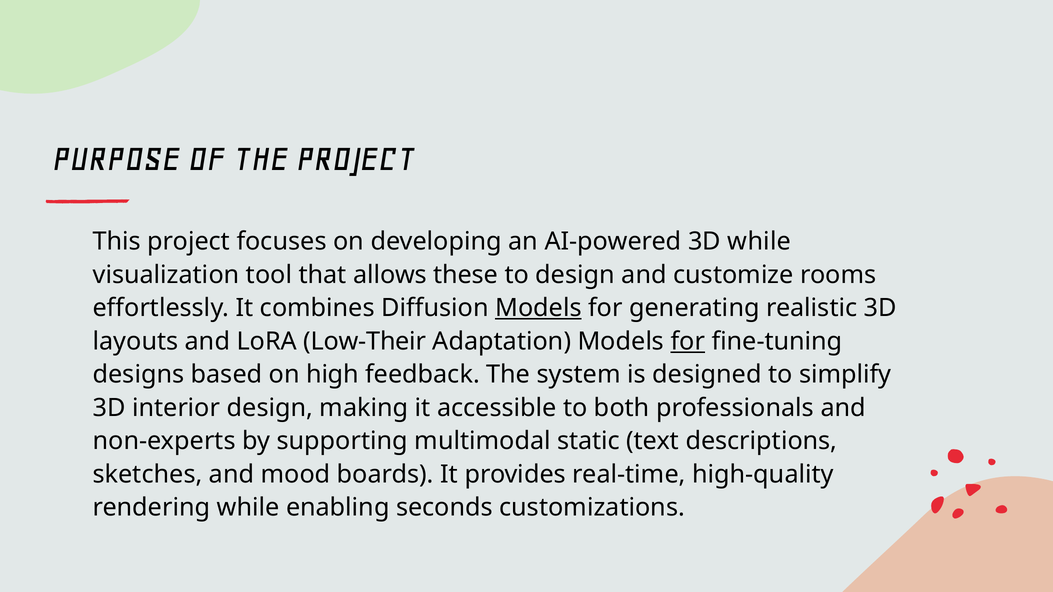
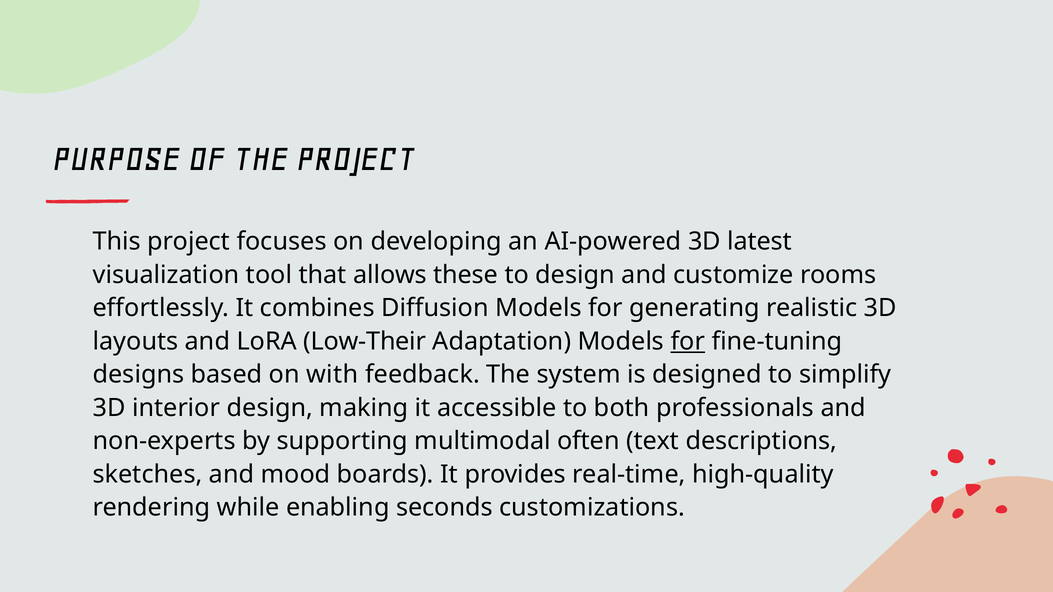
3D while: while -> latest (760, 242)
Models underline: present -> none (538, 308)
high: high -> with (332, 375)
static: static -> often (588, 441)
